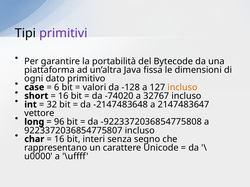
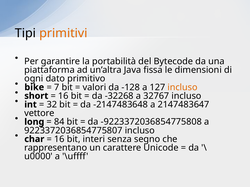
primitivi colour: purple -> orange (63, 33)
case: case -> bike (34, 87)
6: 6 -> 7 (57, 87)
-74020: -74020 -> -32268 (119, 96)
96: 96 -> 84 (59, 122)
